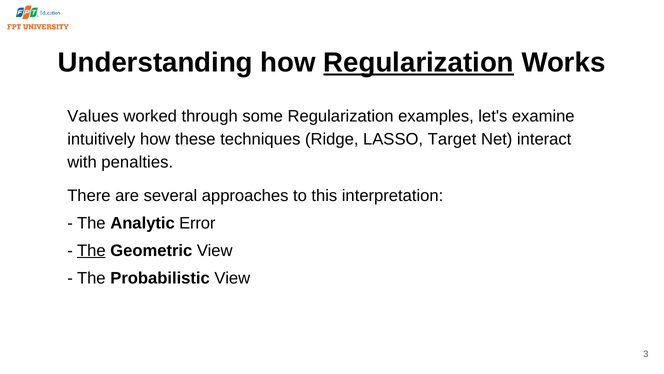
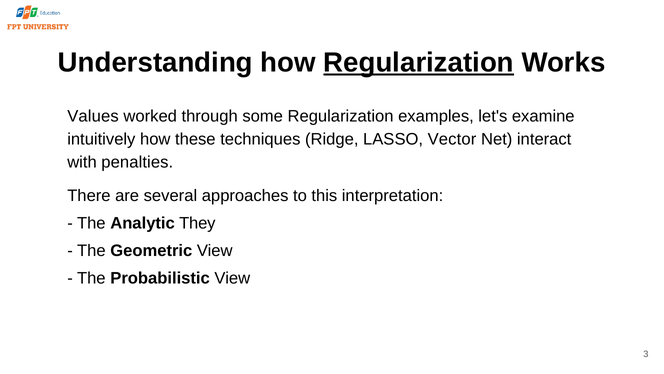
Target: Target -> Vector (452, 139)
Error: Error -> They (197, 223)
The underline: present -> none (91, 250)
